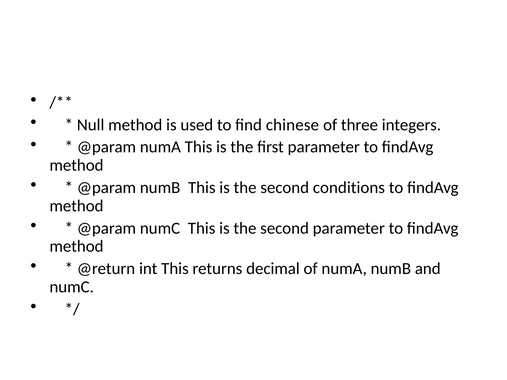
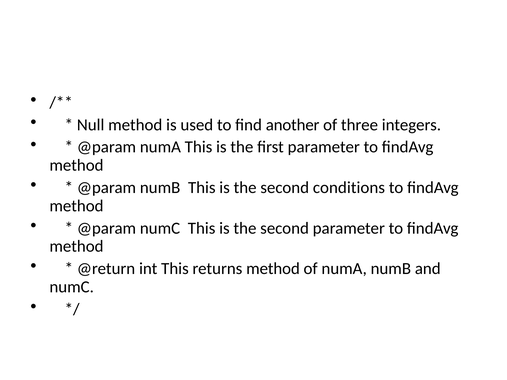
chinese: chinese -> another (293, 125)
returns decimal: decimal -> method (273, 269)
